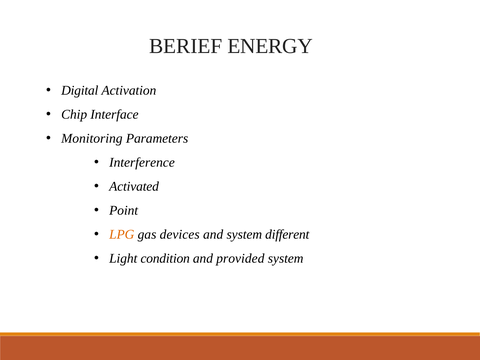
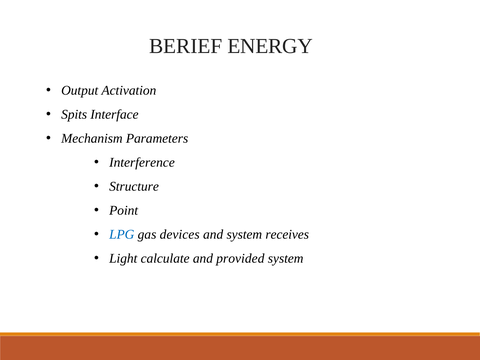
Digital: Digital -> Output (80, 91)
Chip: Chip -> Spits (74, 115)
Monitoring: Monitoring -> Mechanism (92, 139)
Activated: Activated -> Structure (134, 187)
LPG colour: orange -> blue (122, 235)
different: different -> receives (287, 235)
condition: condition -> calculate (165, 259)
